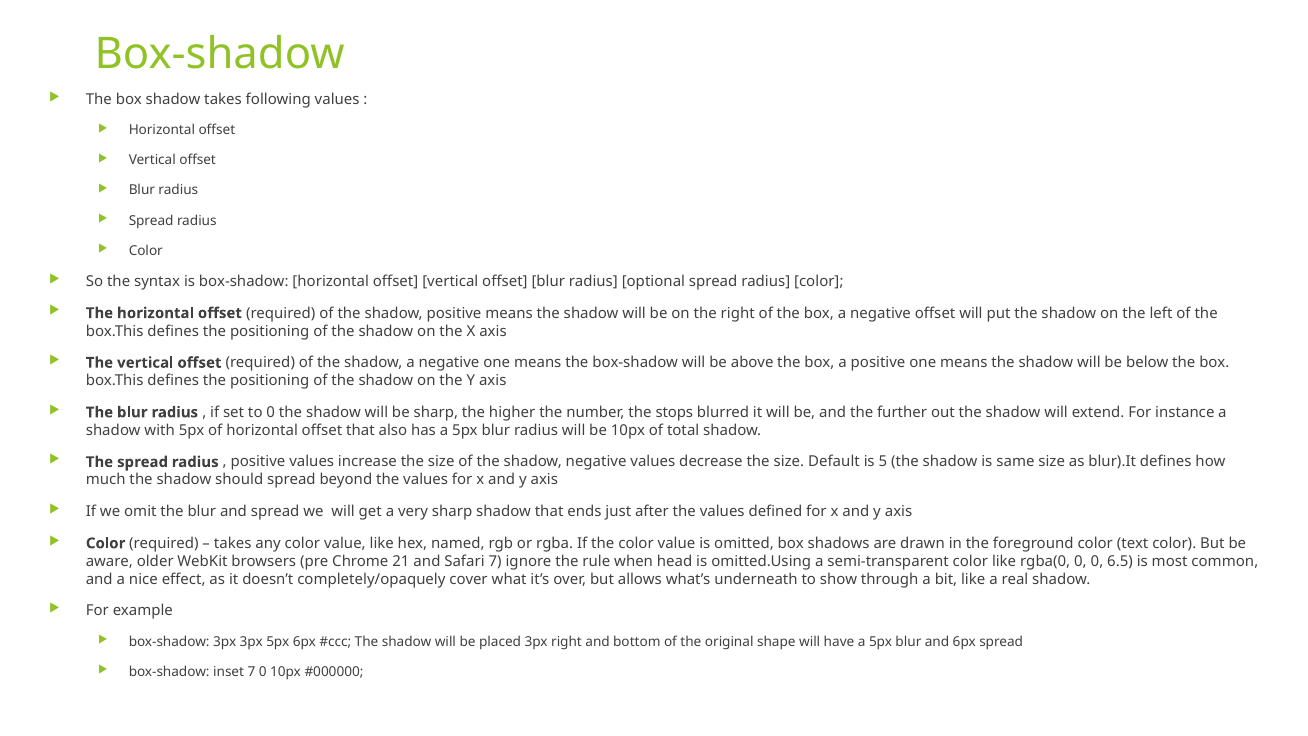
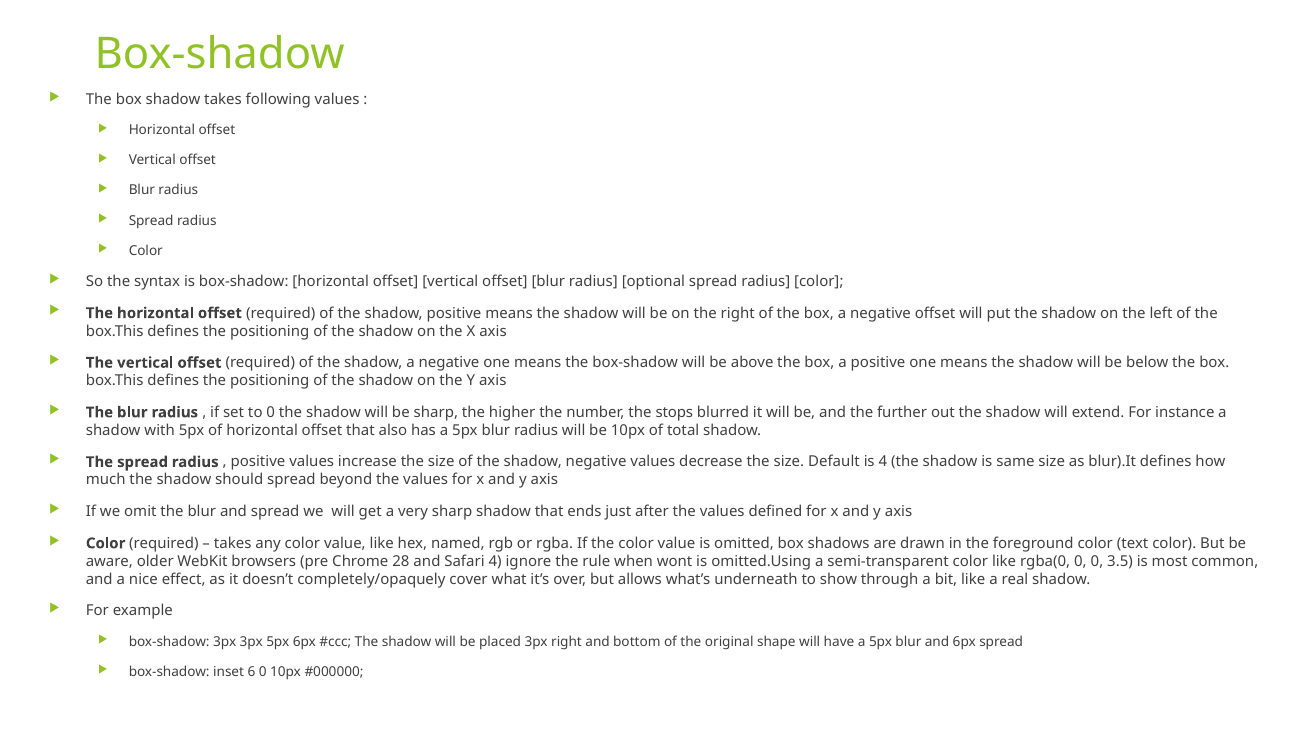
is 5: 5 -> 4 (883, 462)
21: 21 -> 28 (401, 561)
Safari 7: 7 -> 4 (495, 561)
head: head -> wont (675, 561)
6.5: 6.5 -> 3.5 (1120, 561)
inset 7: 7 -> 6 (252, 671)
